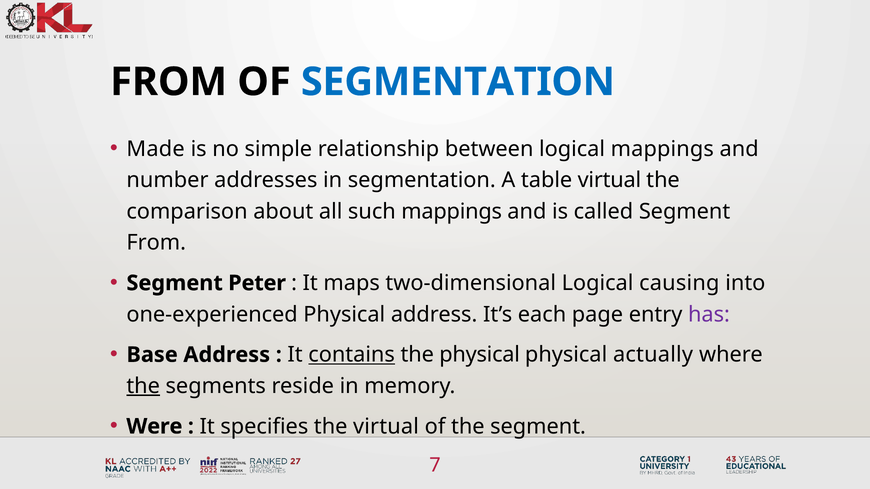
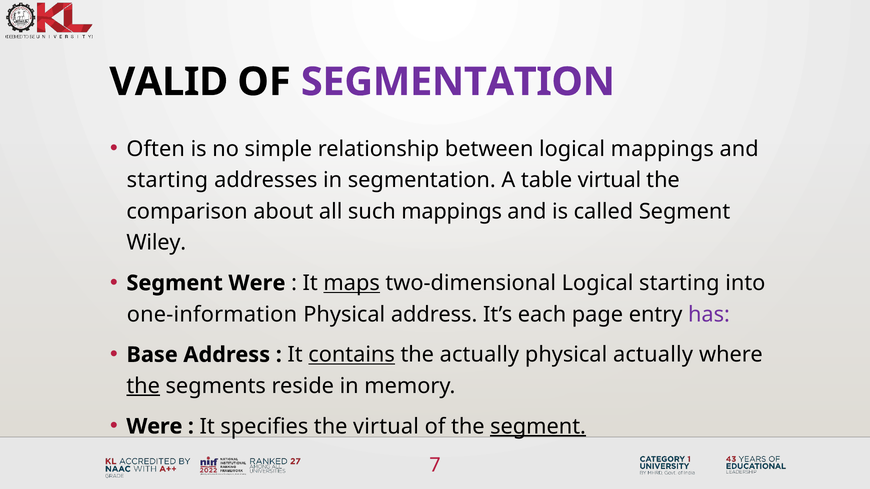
FROM: FROM -> VALID (169, 82)
SEGMENTATION colour: blue -> purple (458, 82)
Made: Made -> Often (156, 149)
number: number -> starting (167, 180)
From: From -> Wiley (156, 243)
Segment Peter: Peter -> Were (257, 283)
maps underline: none -> present (352, 283)
Logical causing: causing -> starting (679, 283)
one-experienced: one-experienced -> one-information (212, 315)
the physical: physical -> actually (479, 355)
segment underline: none -> present (538, 427)
